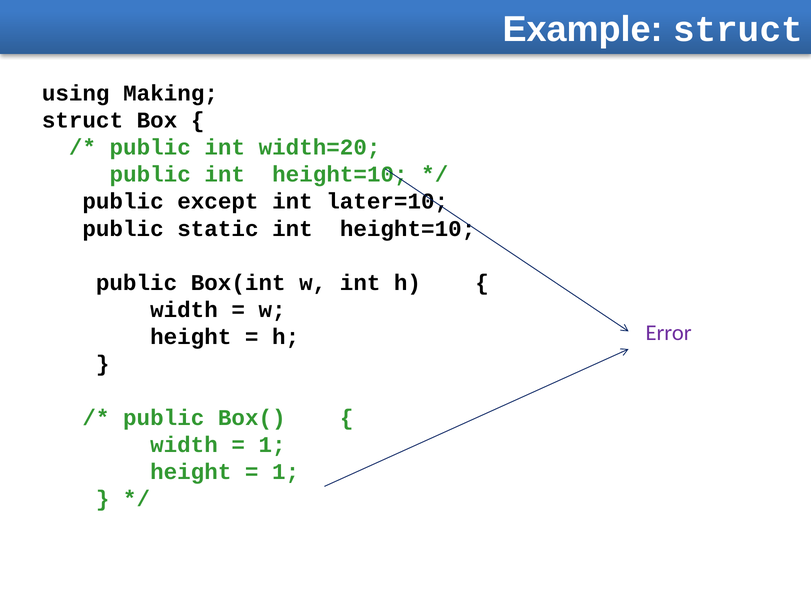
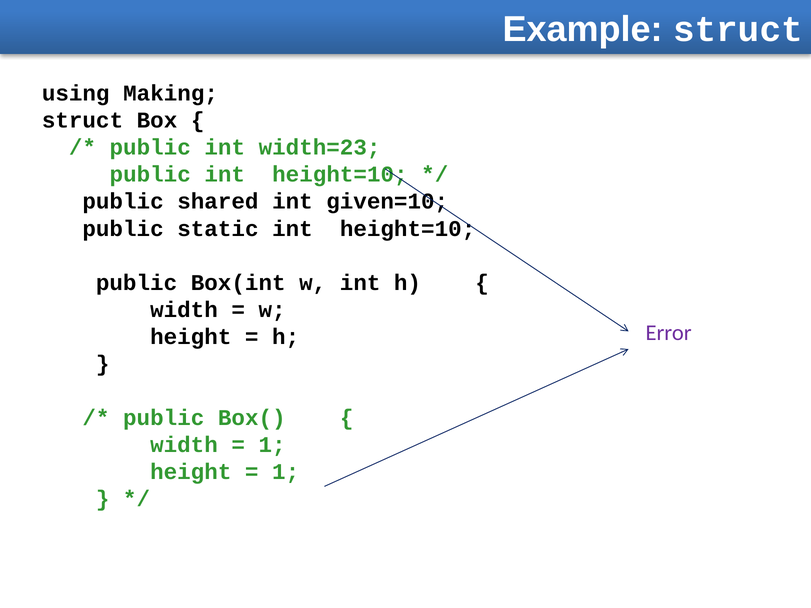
width=20: width=20 -> width=23 (320, 148)
except: except -> shared (218, 202)
later=10: later=10 -> given=10 (387, 202)
